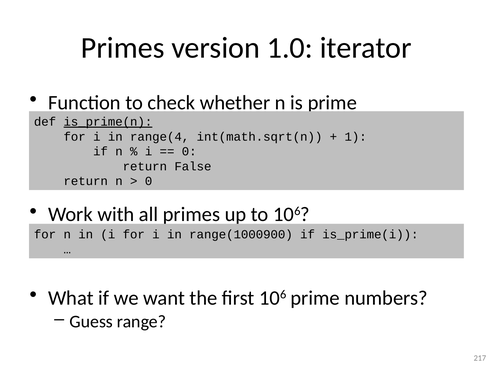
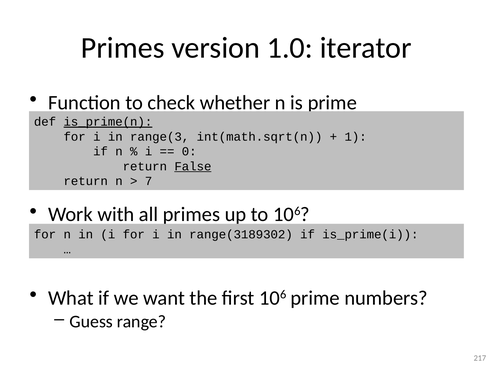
range(4: range(4 -> range(3 (160, 137)
False underline: none -> present (193, 166)
0: 0 -> 7 (149, 181)
range(1000900: range(1000900 -> range(3189302 (241, 234)
